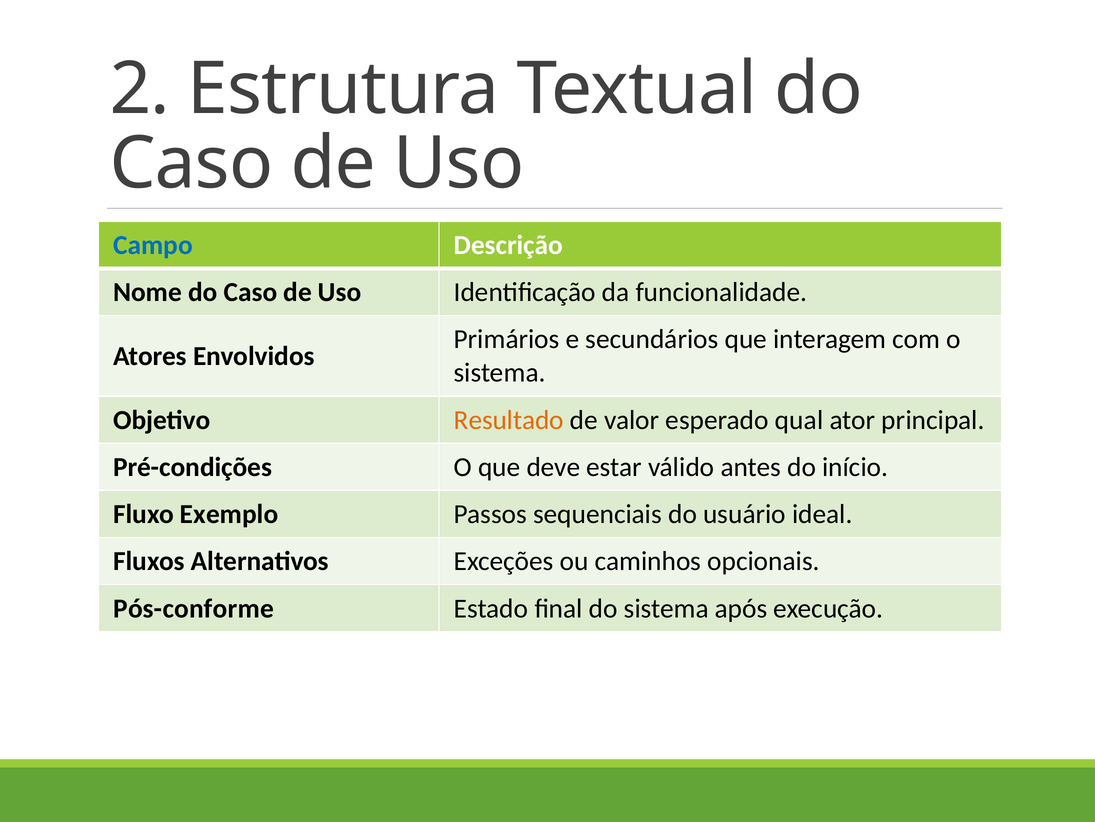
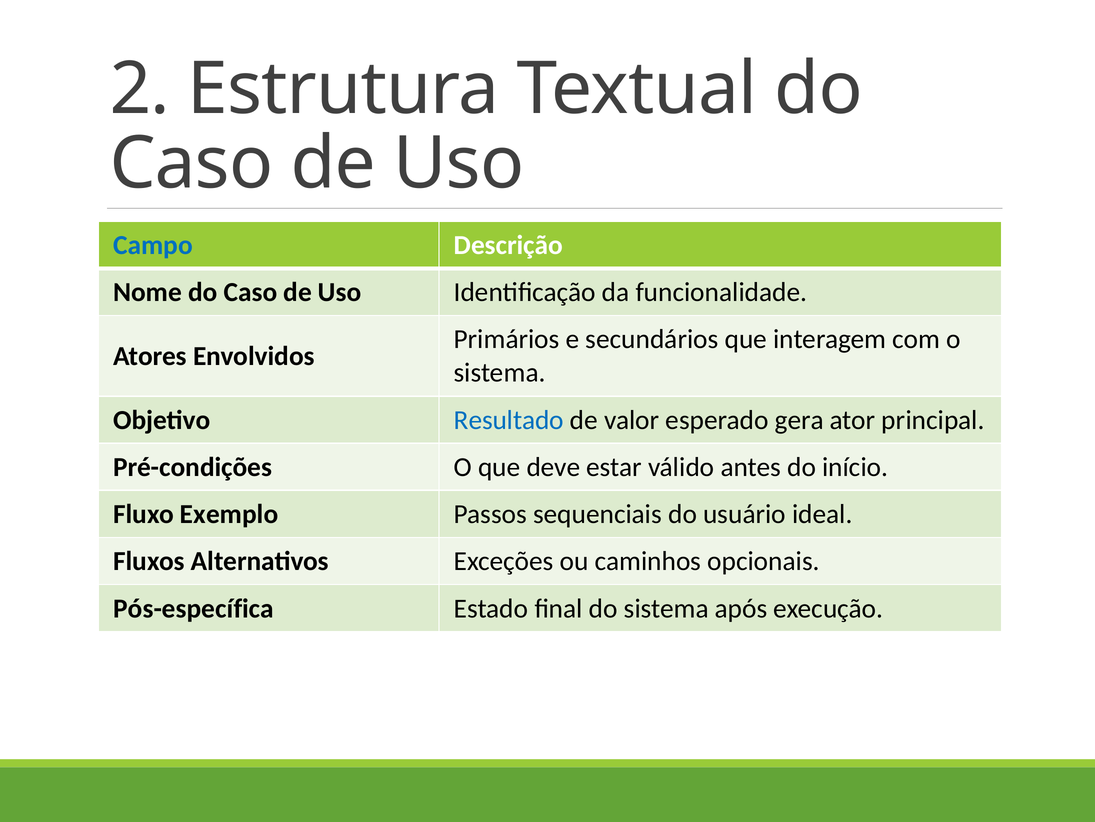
Resultado colour: orange -> blue (509, 420)
qual: qual -> gera (799, 420)
Pós-conforme: Pós-conforme -> Pós-específica (194, 608)
